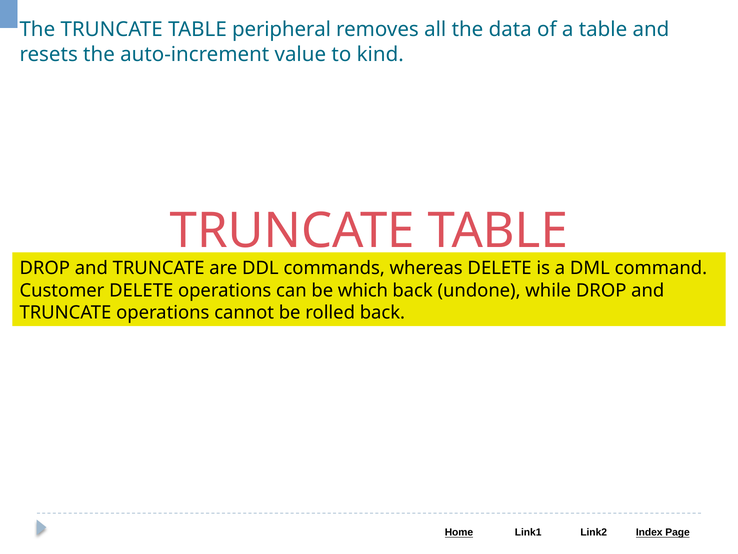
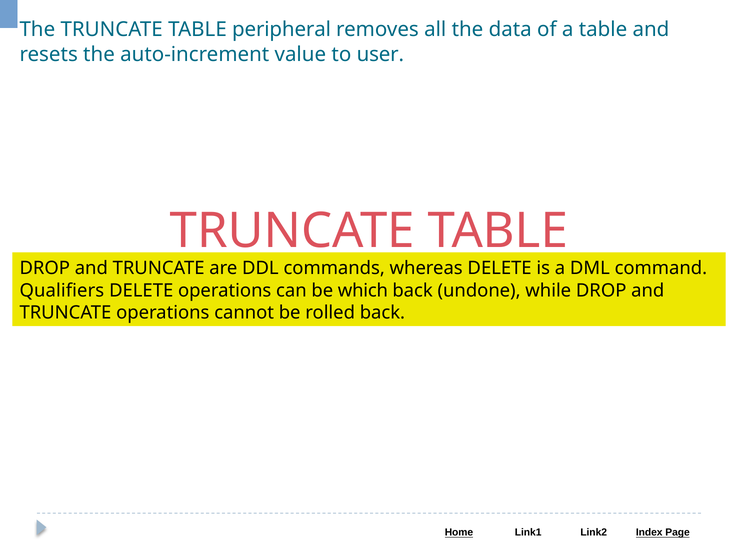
kind: kind -> user (380, 54)
Customer: Customer -> Qualifiers (62, 290)
